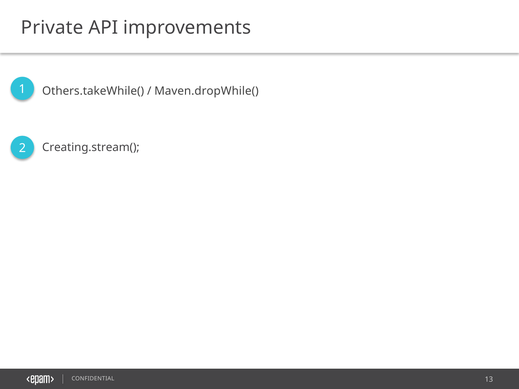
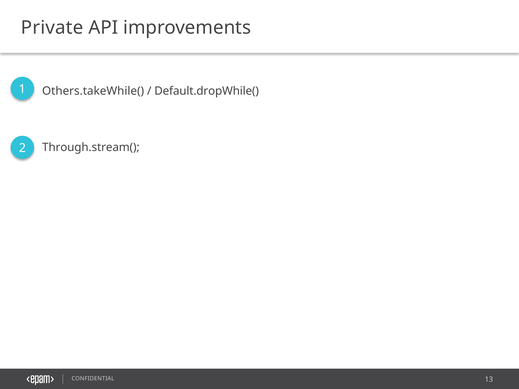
Maven.dropWhile(: Maven.dropWhile( -> Default.dropWhile( (207, 91)
Creating.stream(: Creating.stream( -> Through.stream( (91, 148)
